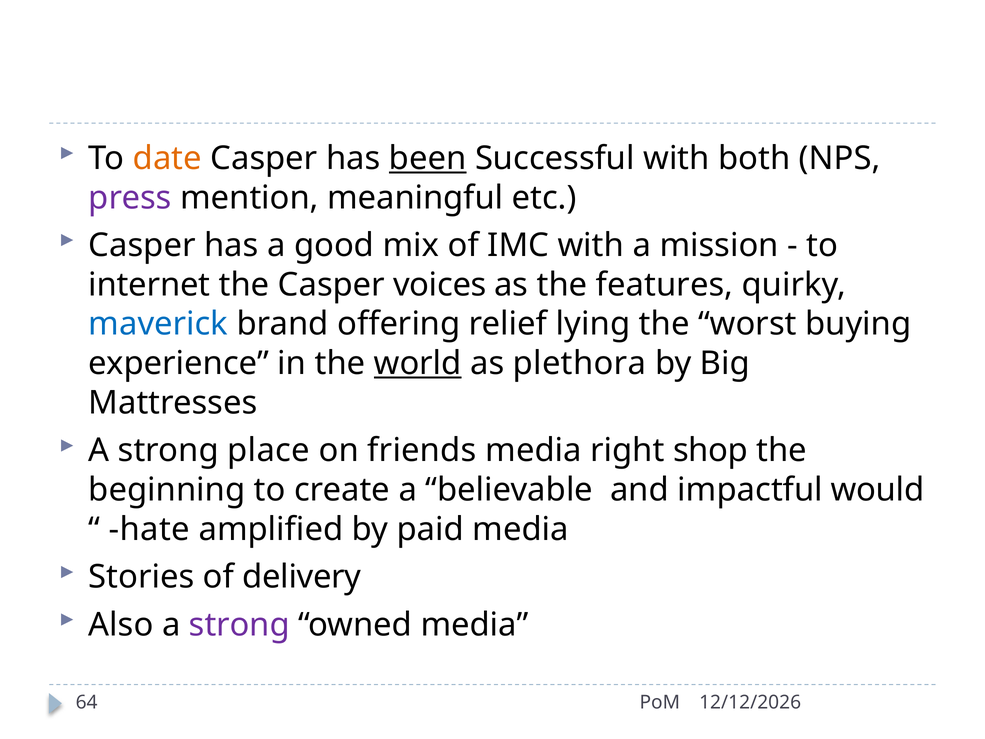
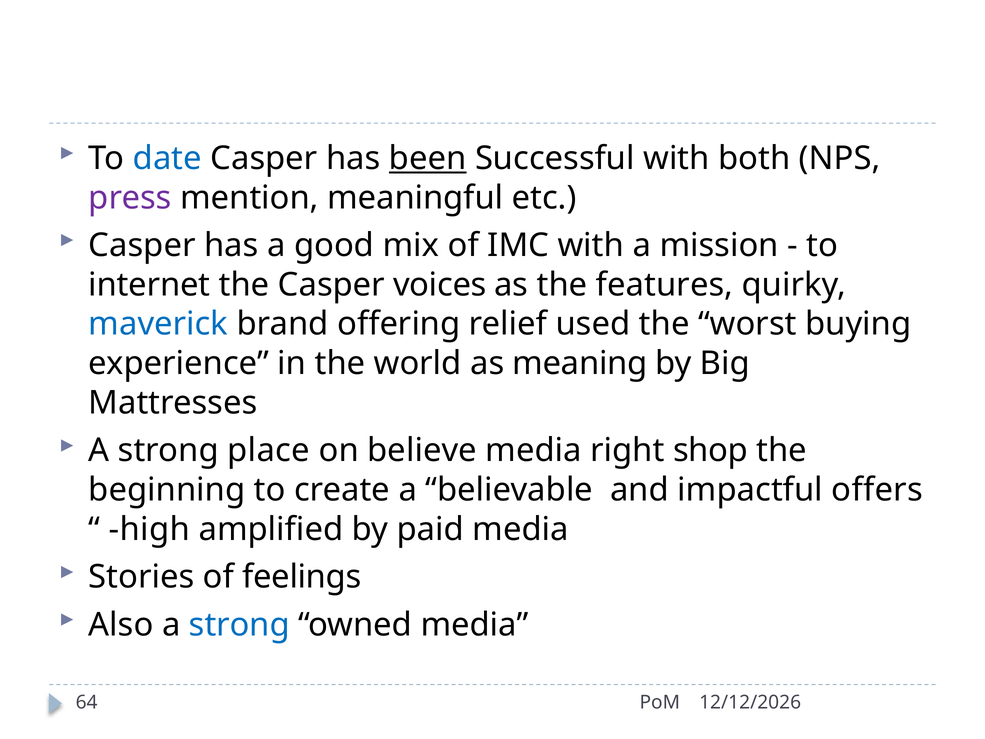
date colour: orange -> blue (167, 158)
lying: lying -> used (593, 324)
world underline: present -> none (418, 363)
plethora: plethora -> meaning (580, 363)
friends: friends -> believe (422, 450)
would: would -> offers (877, 490)
hate: hate -> high (149, 529)
delivery: delivery -> feelings (302, 577)
strong colour: purple -> blue (239, 624)
